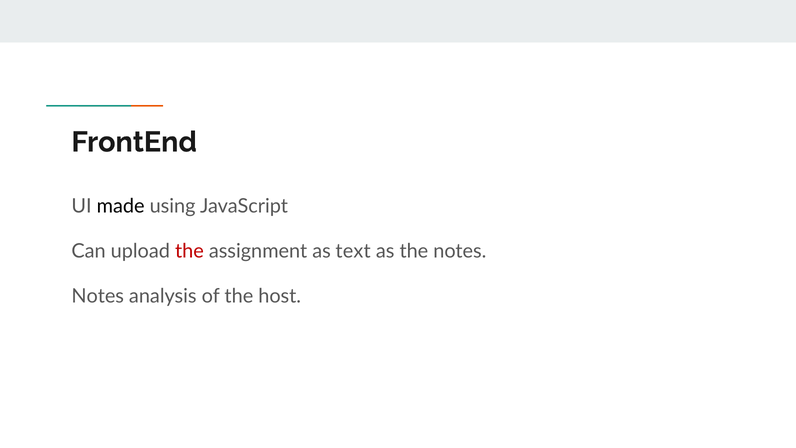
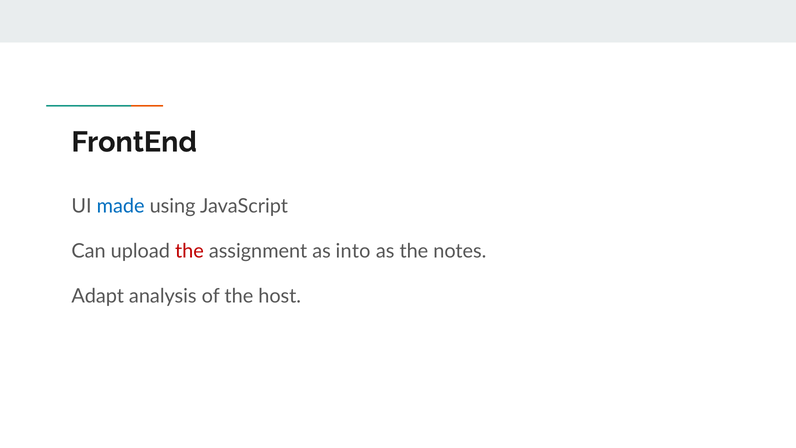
made colour: black -> blue (121, 206)
text: text -> into (353, 251)
Notes: Notes -> Adapt (98, 296)
